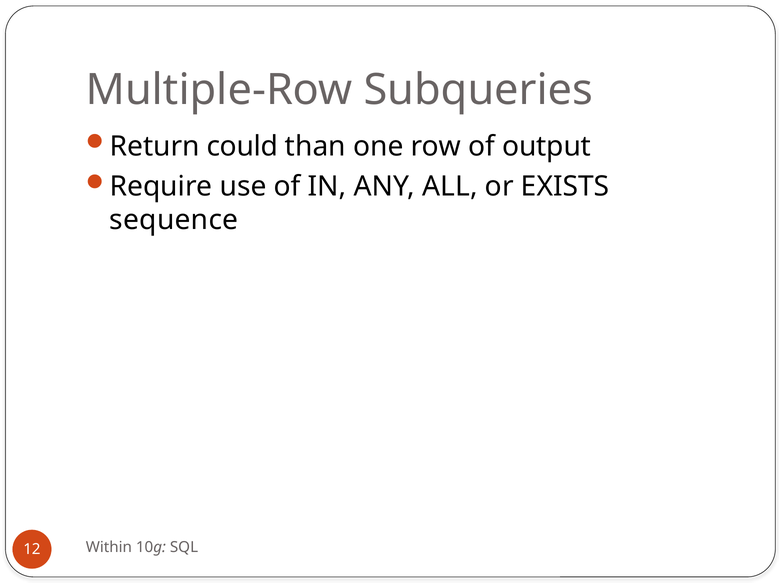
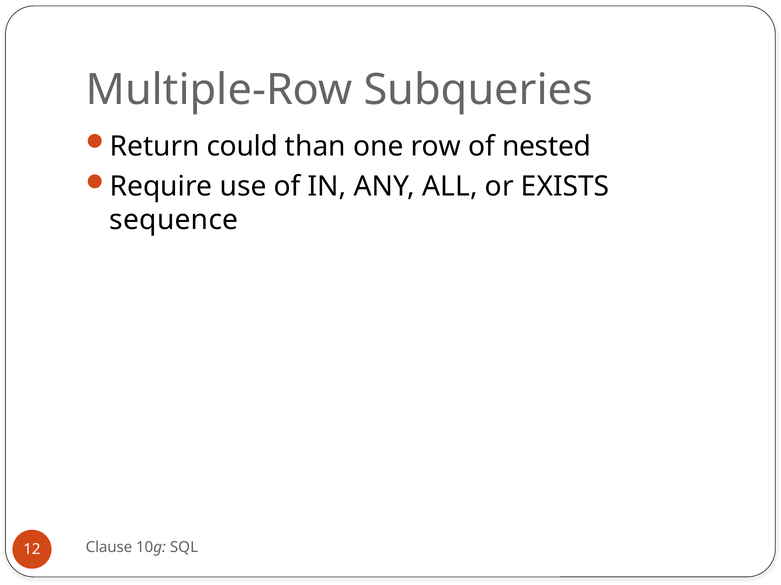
output: output -> nested (547, 146)
Within: Within -> Clause (109, 548)
